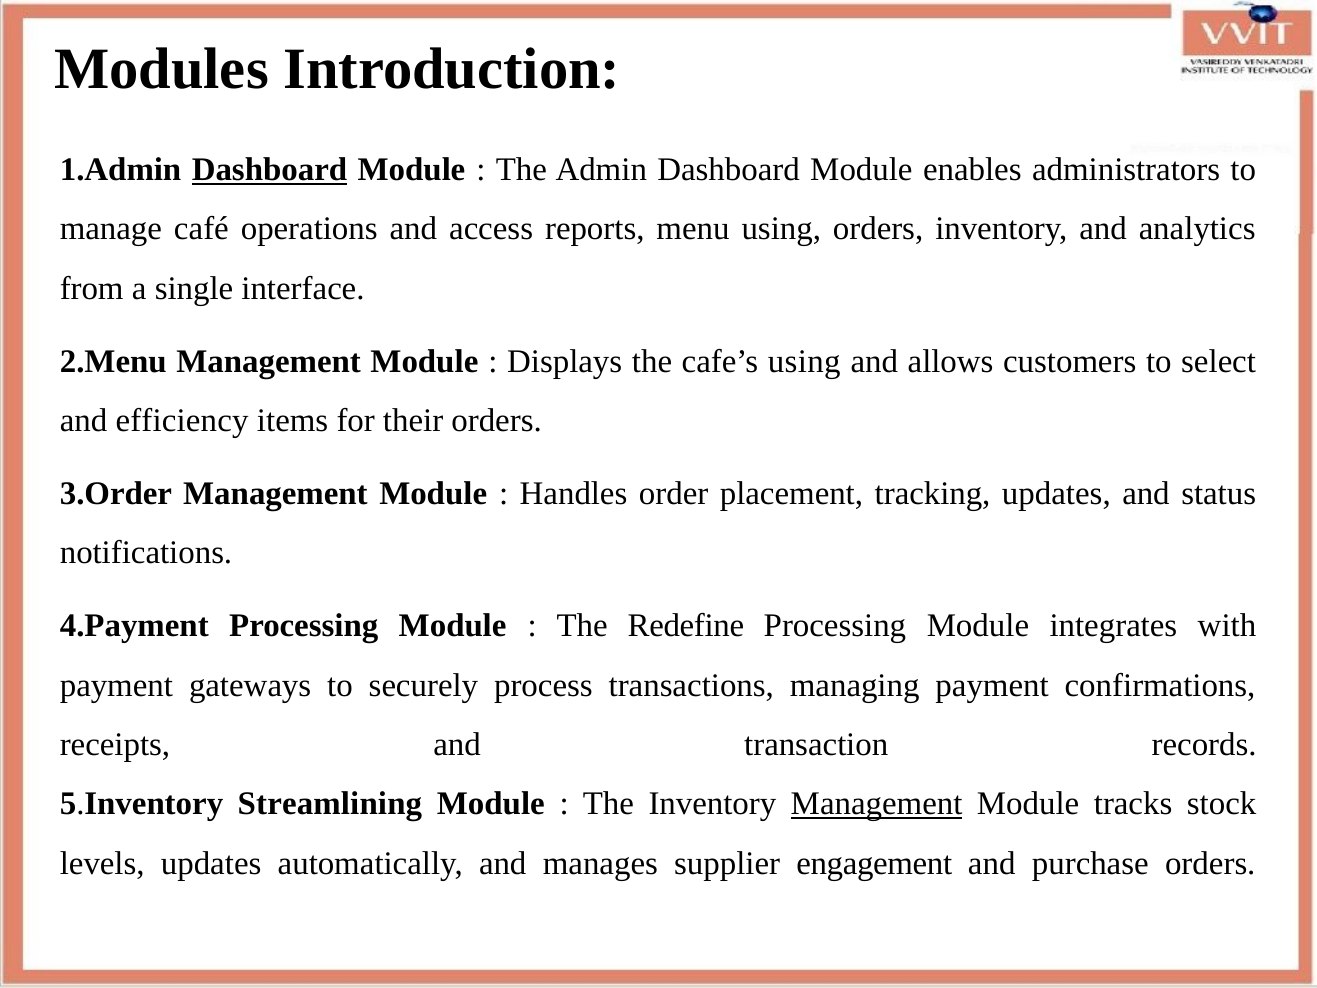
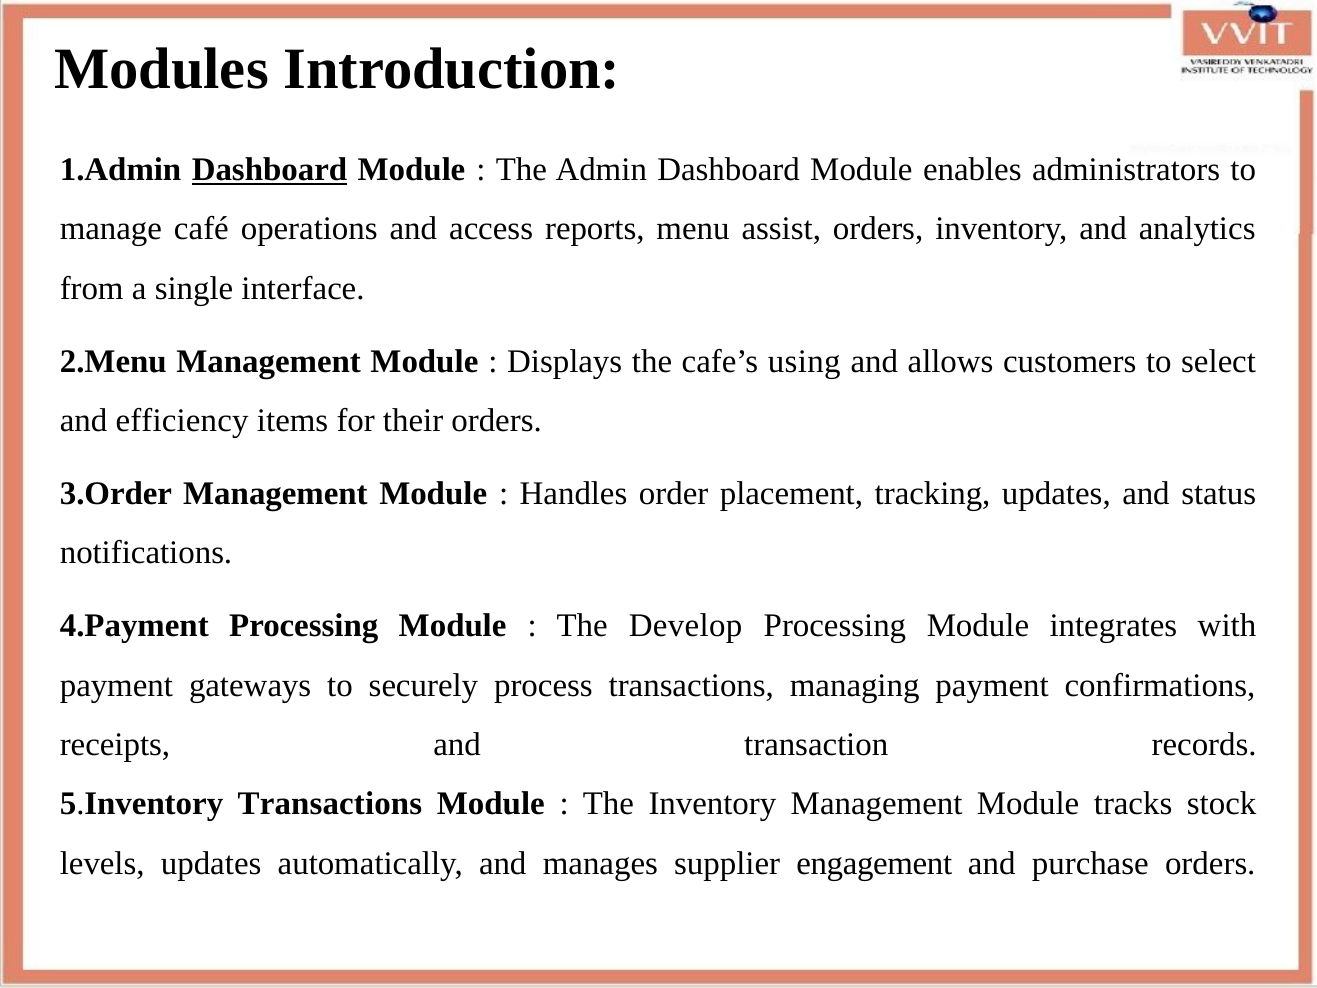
menu using: using -> assist (781, 229)
Redefine: Redefine -> Develop (686, 626)
5.Inventory Streamlining: Streamlining -> Transactions (330, 804)
Management underline: present -> none (877, 804)
